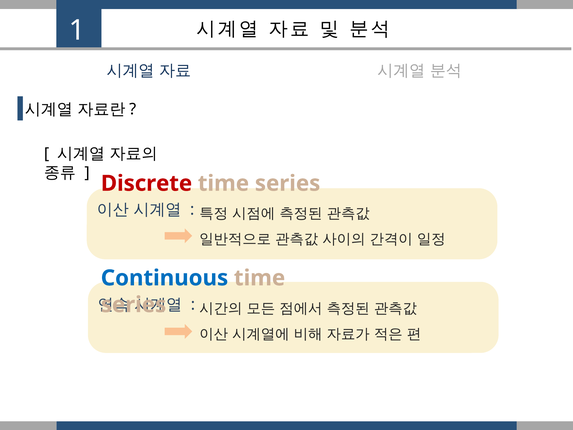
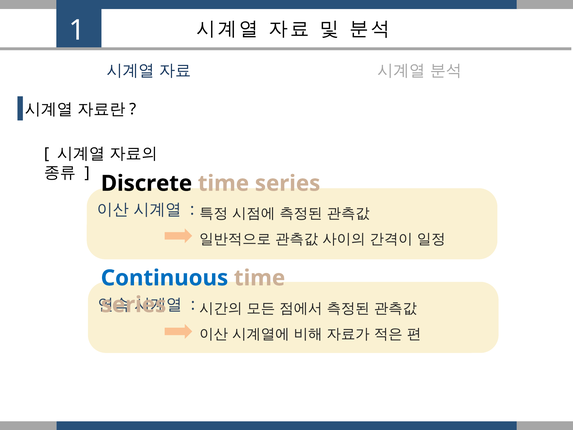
Discrete colour: red -> black (146, 183)
